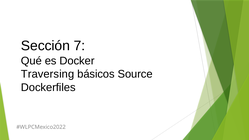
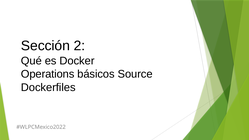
7: 7 -> 2 (79, 46)
Traversing: Traversing -> Operations (48, 74)
